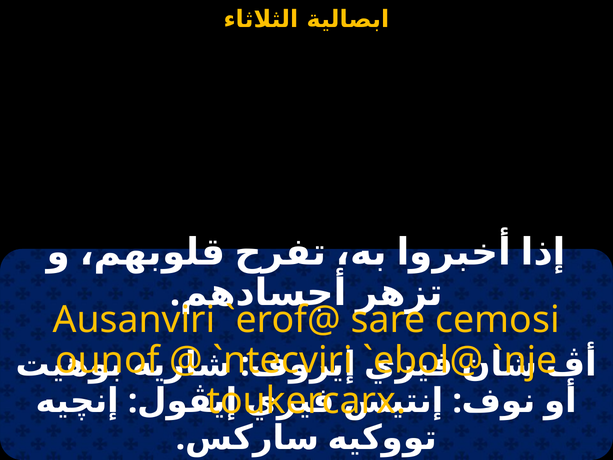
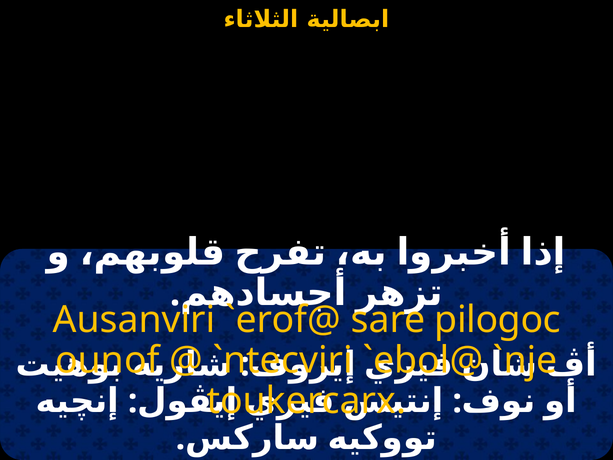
cemosi: cemosi -> pilogoc (498, 320)
